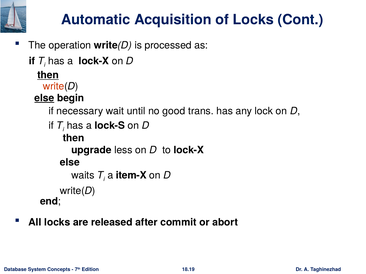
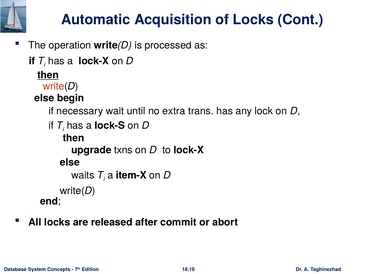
else underline: present -> none (44, 98)
good: good -> extra (174, 111)
less: less -> txns (123, 150)
